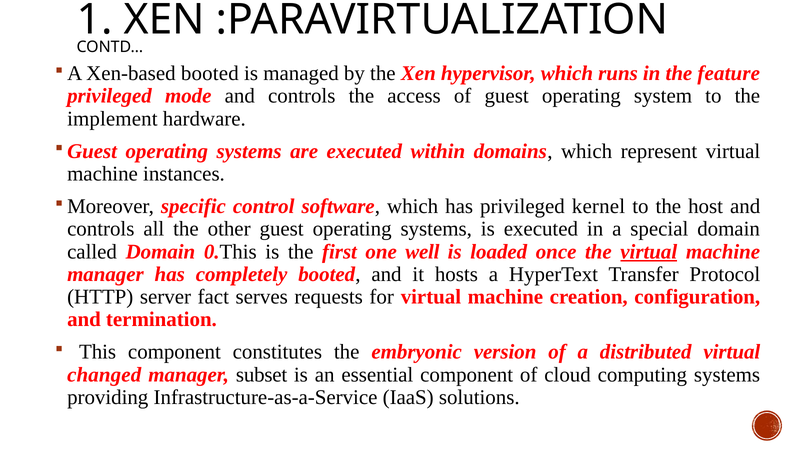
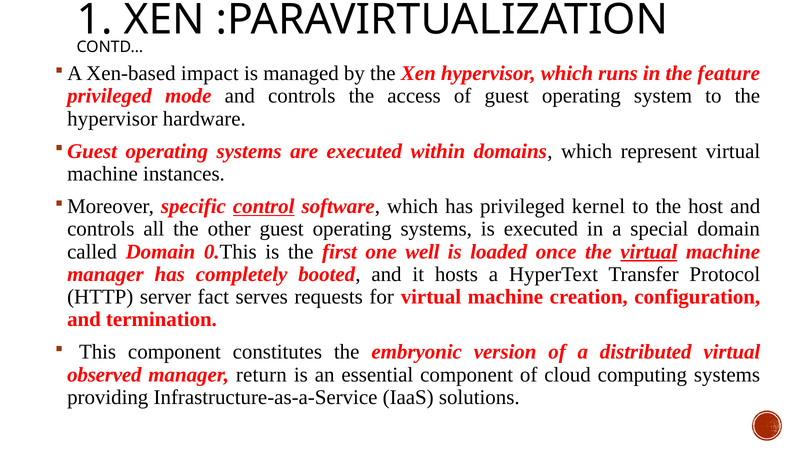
Xen-based booted: booted -> impact (210, 73)
implement: implement -> hypervisor (112, 119)
control underline: none -> present (264, 207)
changed: changed -> observed (104, 375)
subset: subset -> return (261, 375)
